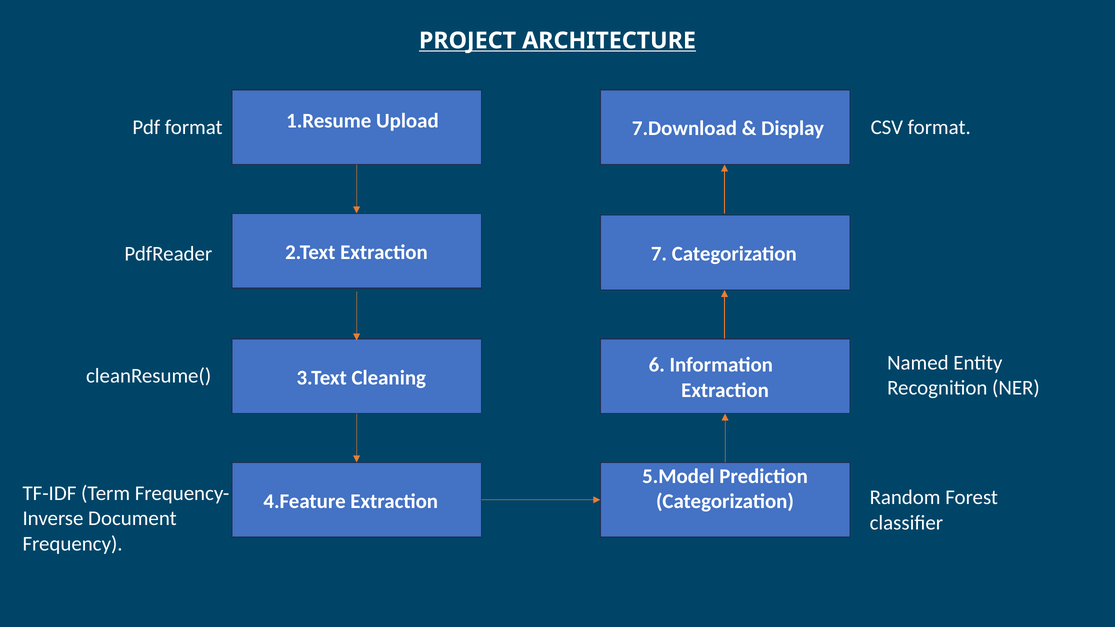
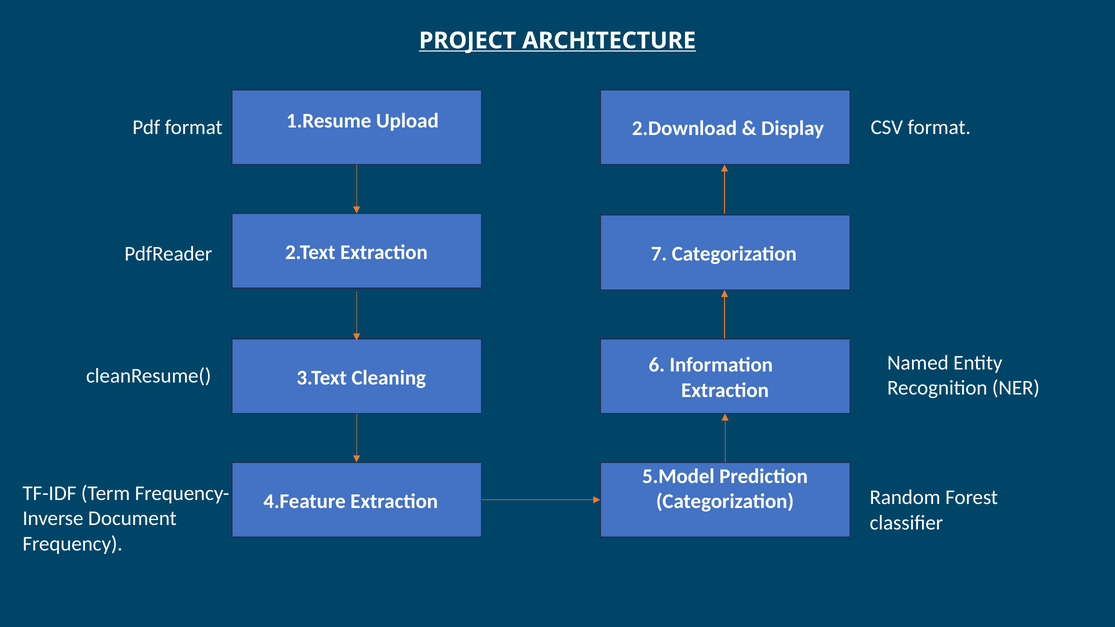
7.Download: 7.Download -> 2.Download (684, 129)
